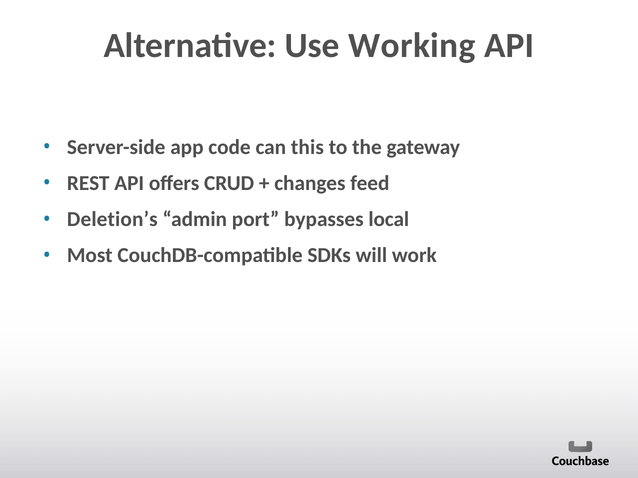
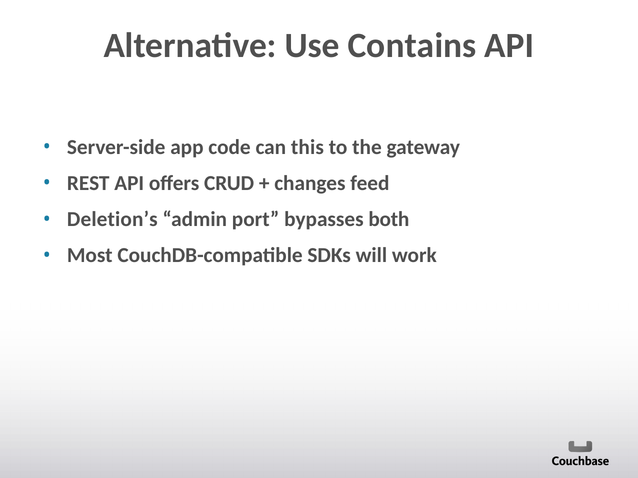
Working: Working -> Contains (412, 45)
local: local -> both (389, 219)
